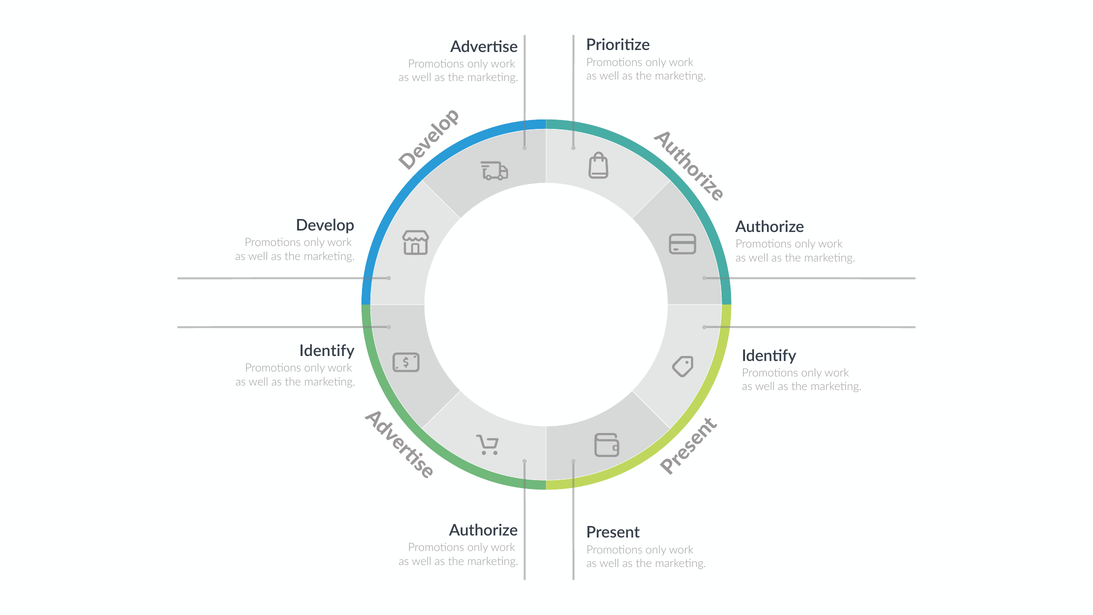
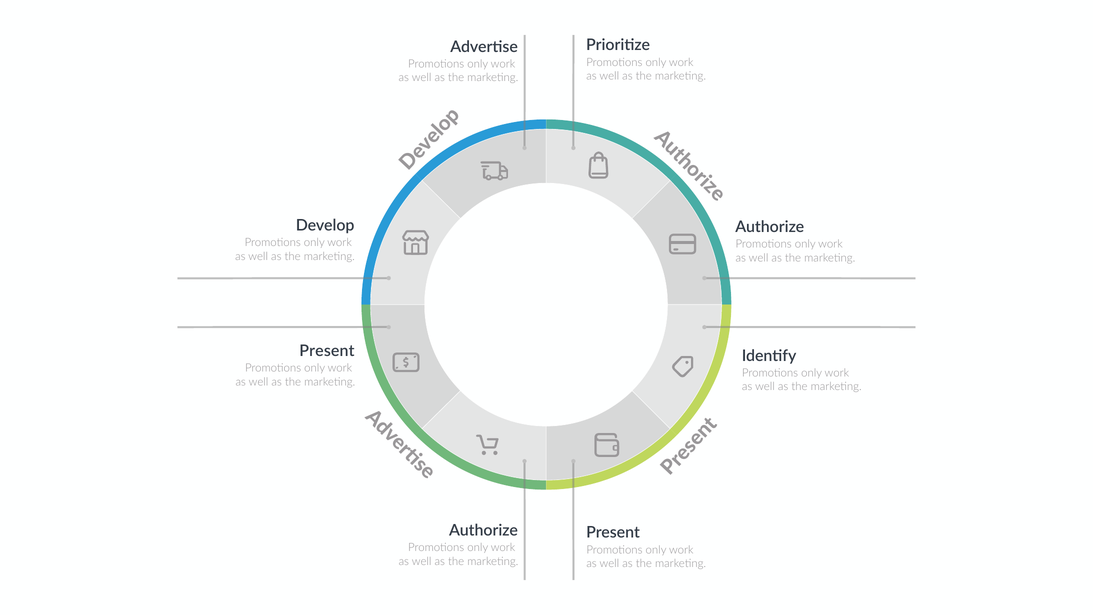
Identify: Identify -> Present (327, 351)
